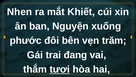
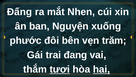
Nhen: Nhen -> Đấng (19, 12)
Khiết: Khiết -> Nhen (81, 12)
hai underline: none -> present (101, 69)
